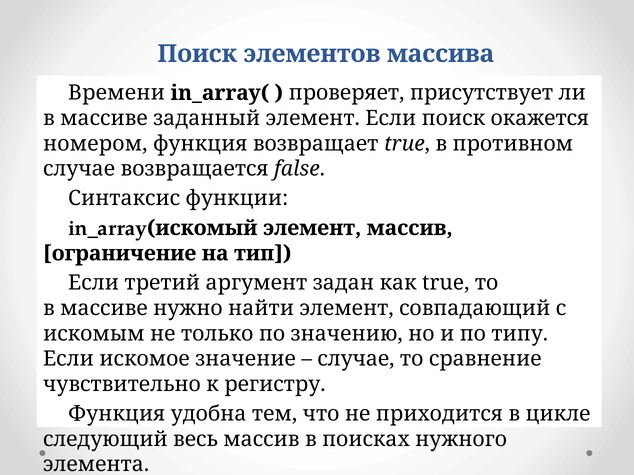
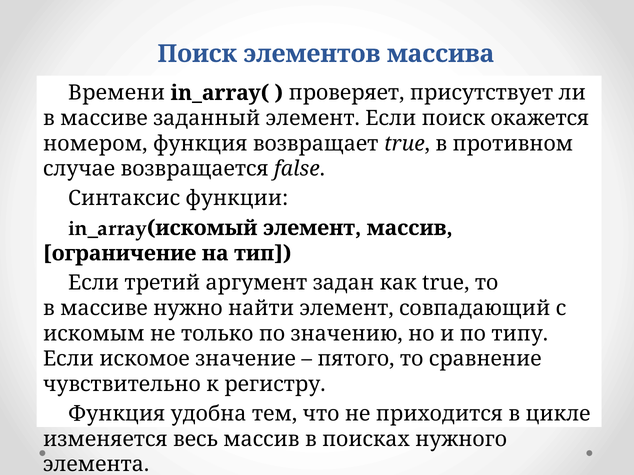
случае: случае -> пятого (356, 359)
следующий: следующий -> изменяется (105, 440)
